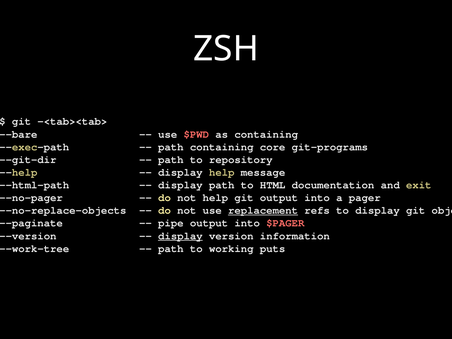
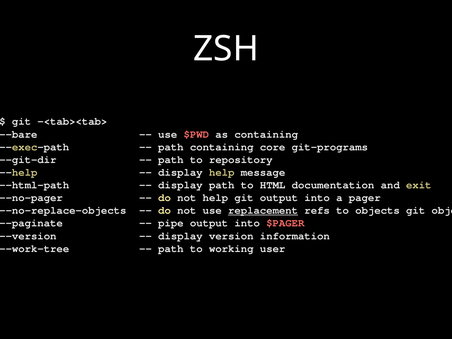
to display: display -> objects (378, 210)
display underline: present -> none (180, 236)
puts: puts -> user (273, 249)
